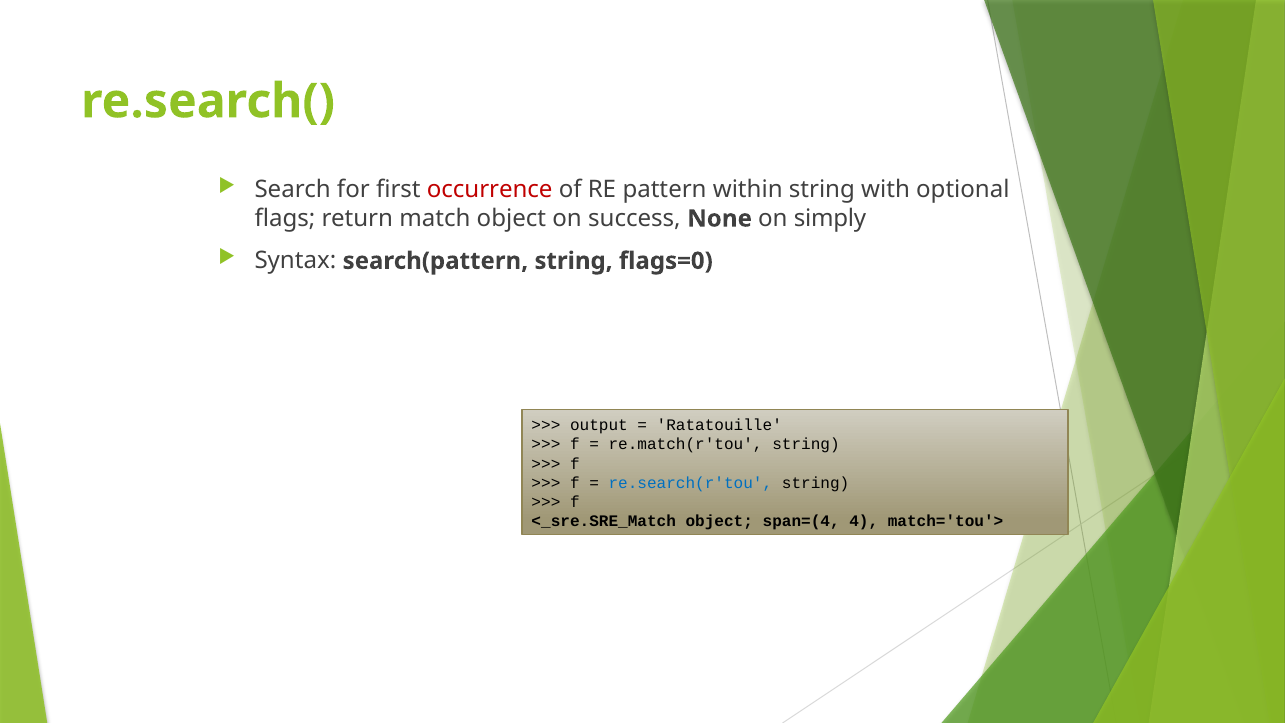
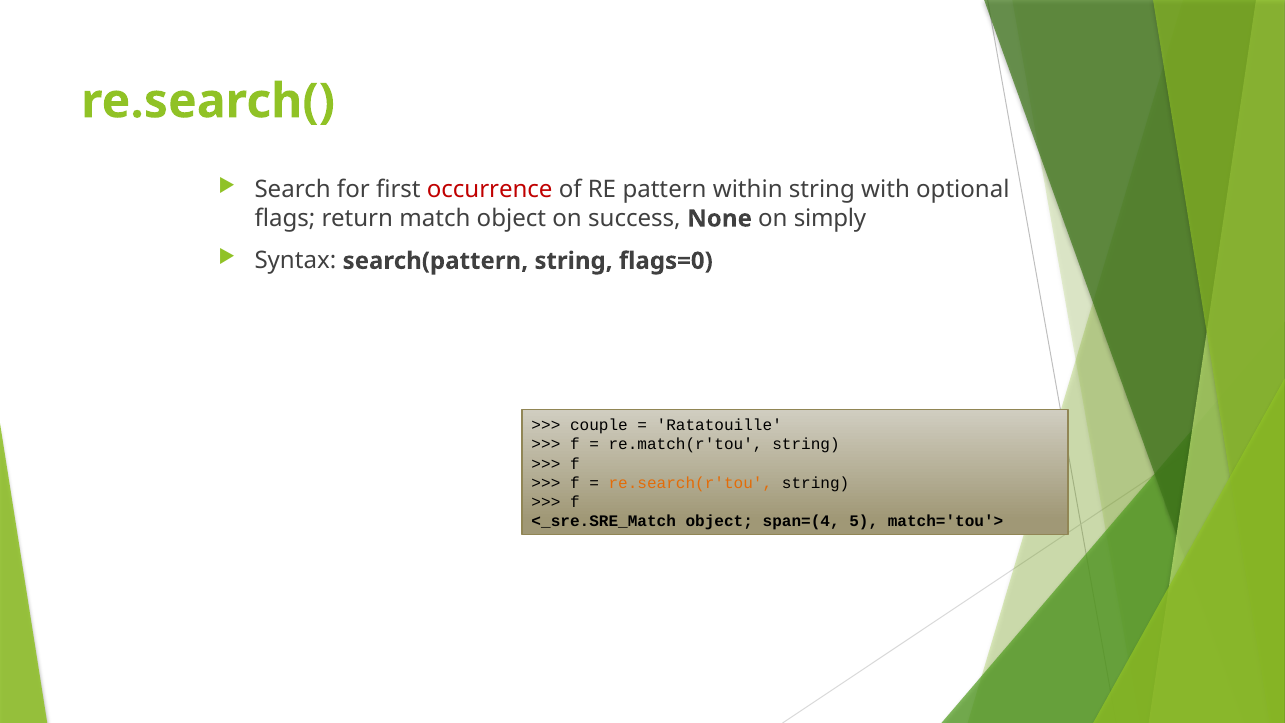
output: output -> couple (599, 425)
re.search(r'tou colour: blue -> orange (690, 483)
4: 4 -> 5 (864, 521)
